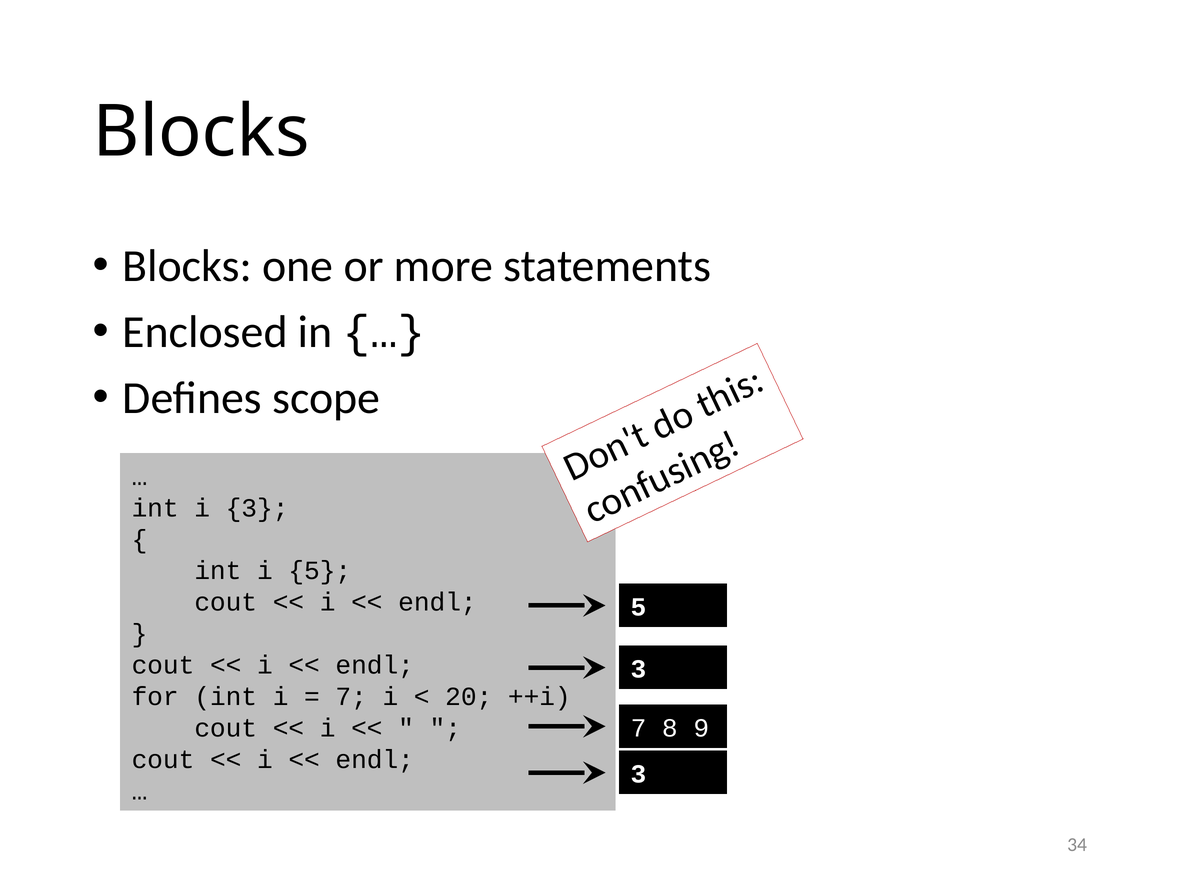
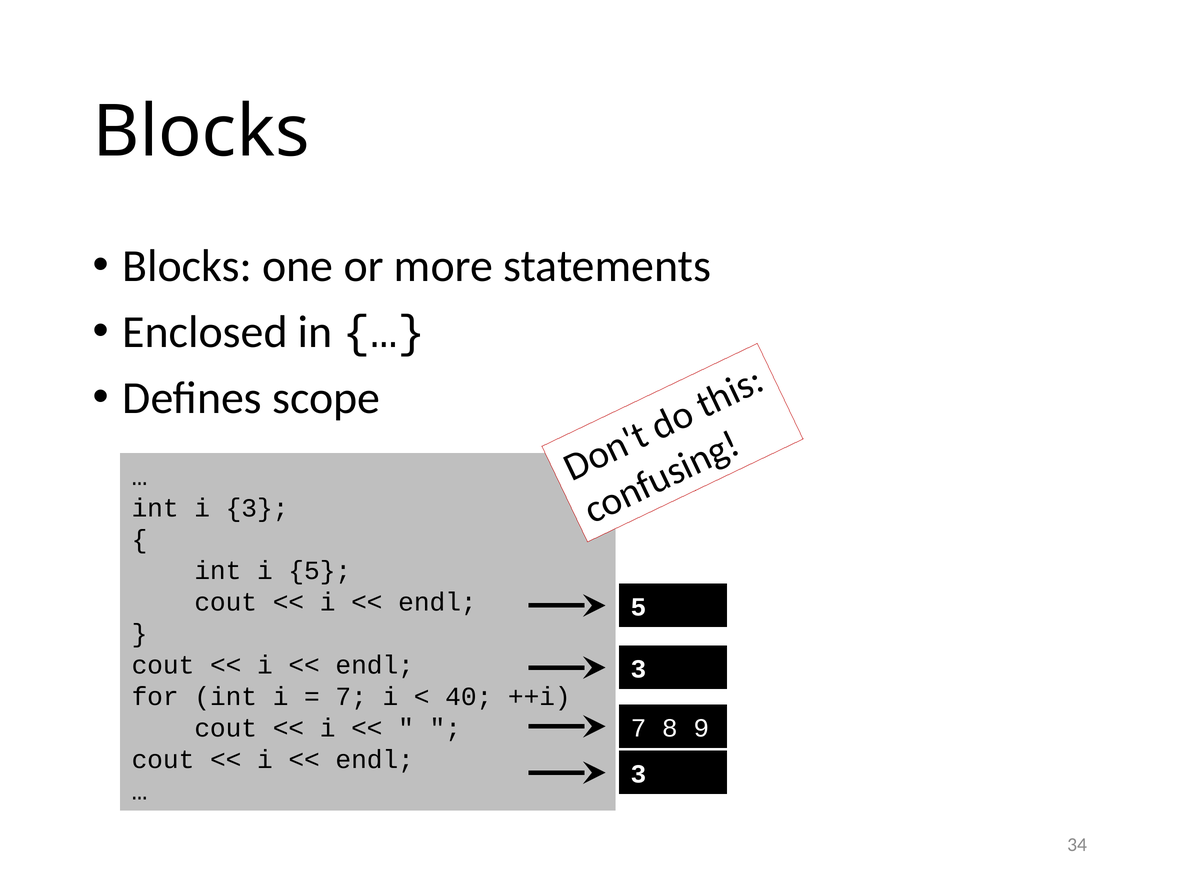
20: 20 -> 40 (469, 697)
